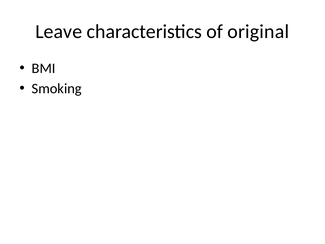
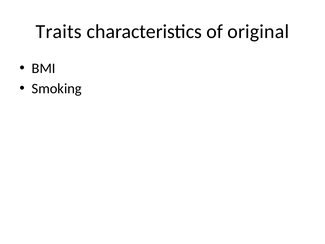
Leave: Leave -> Traits (59, 31)
